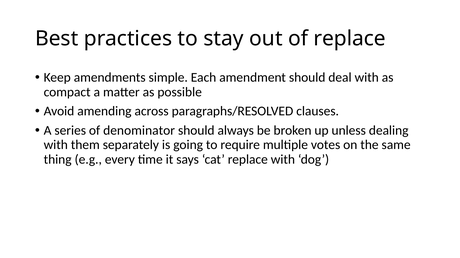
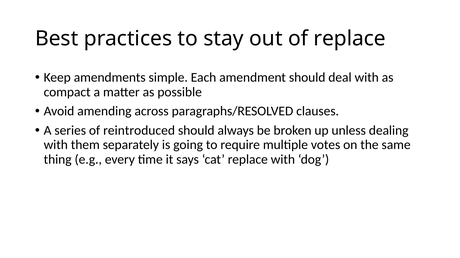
denominator: denominator -> reintroduced (139, 131)
